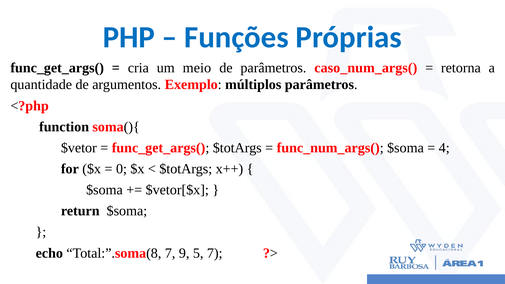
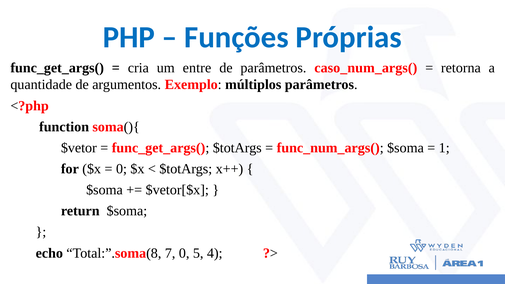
meio: meio -> entre (197, 68)
4: 4 -> 1 (444, 148)
7 9: 9 -> 0 (184, 253)
5 7: 7 -> 4 (215, 253)
